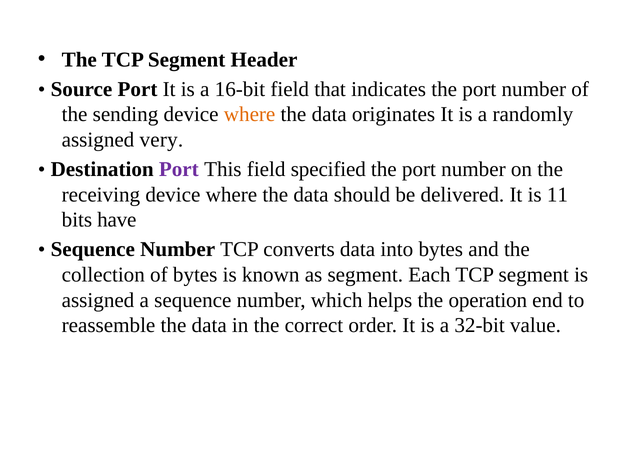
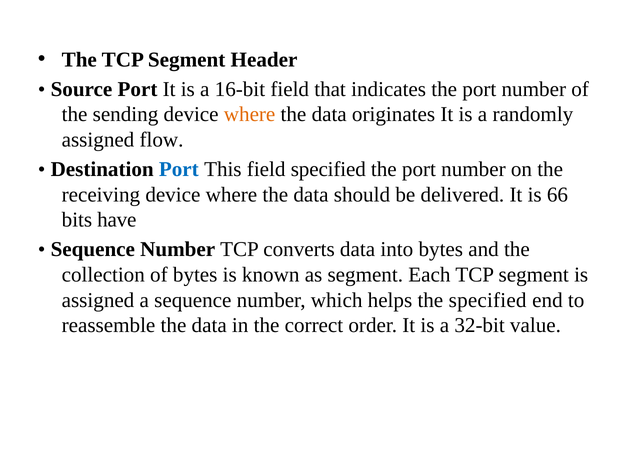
very: very -> flow (162, 140)
Port colour: purple -> blue (179, 169)
11: 11 -> 66 (557, 195)
the operation: operation -> specified (488, 300)
